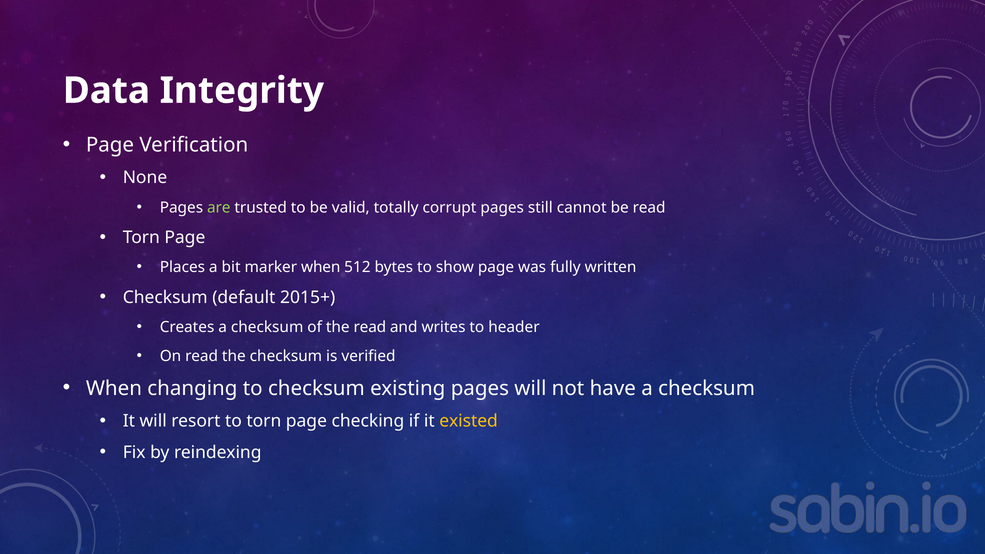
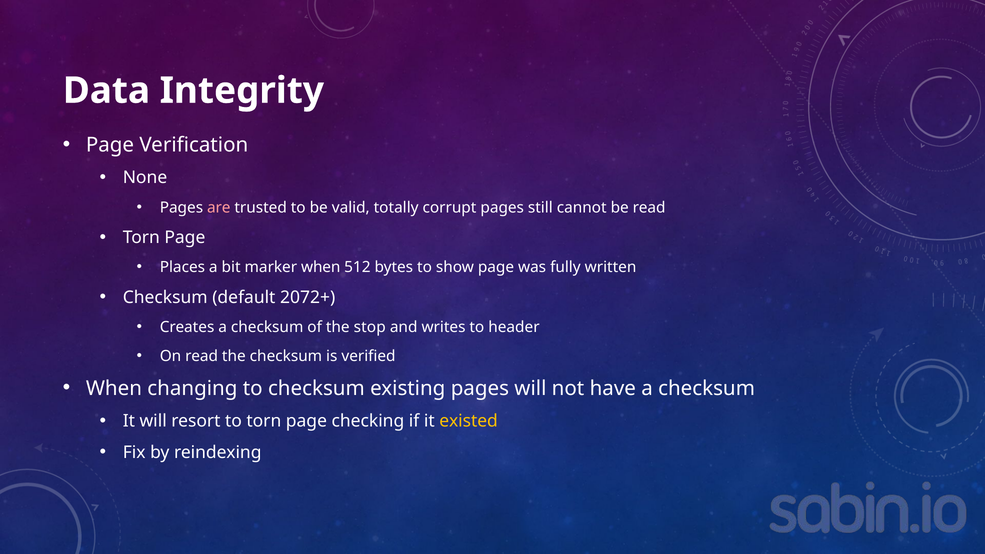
are colour: light green -> pink (219, 207)
2015+: 2015+ -> 2072+ (308, 298)
the read: read -> stop (370, 327)
